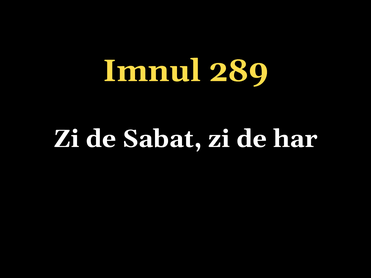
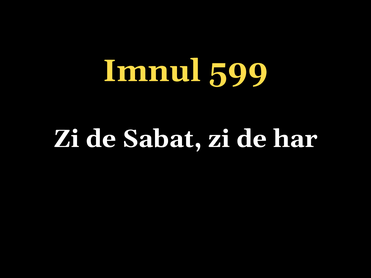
289: 289 -> 599 (238, 71)
